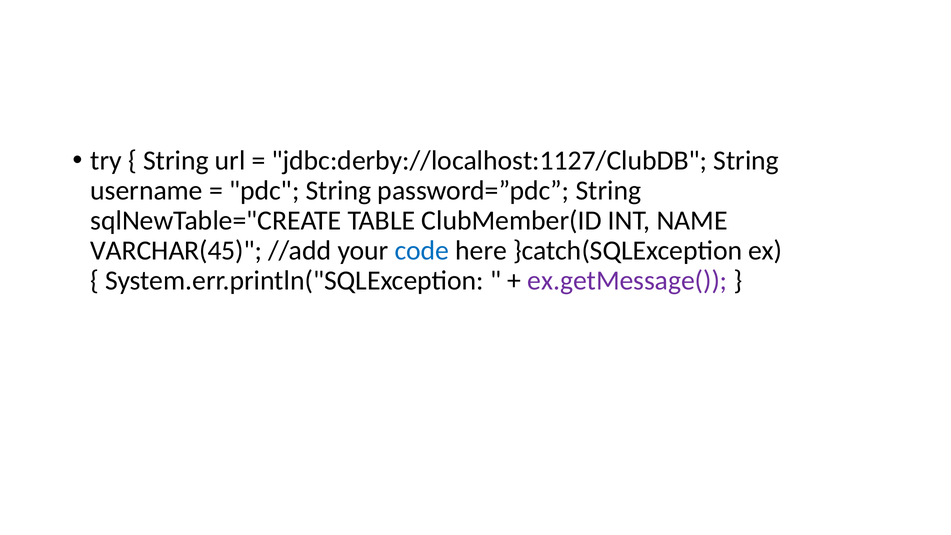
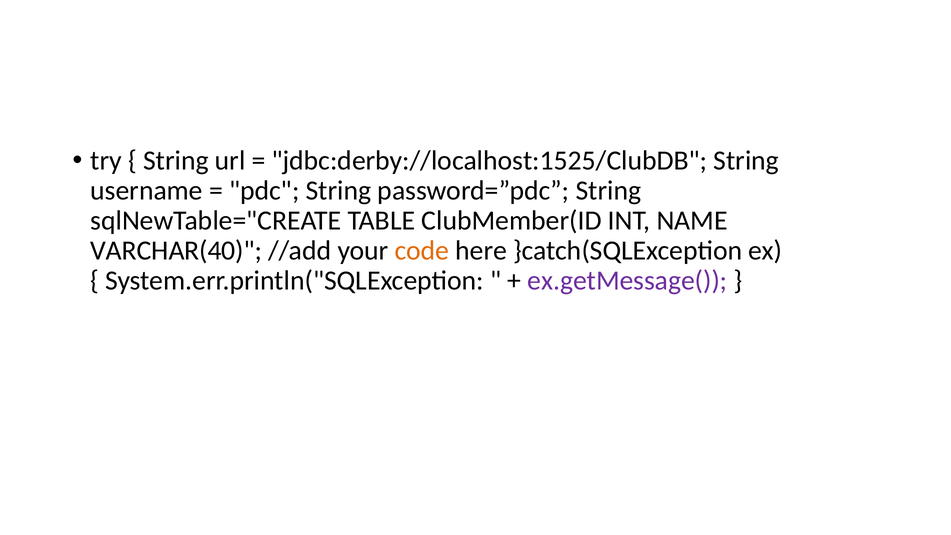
jdbc:derby://localhost:1127/ClubDB: jdbc:derby://localhost:1127/ClubDB -> jdbc:derby://localhost:1525/ClubDB (489, 161)
VARCHAR(45: VARCHAR(45 -> VARCHAR(40 (176, 251)
code colour: blue -> orange (422, 251)
